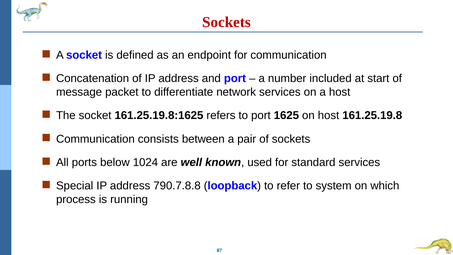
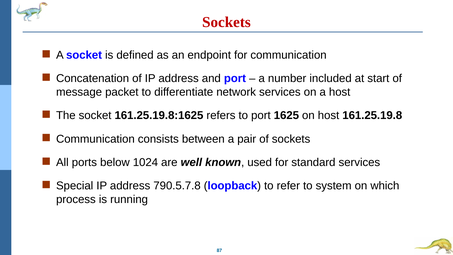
790.7.8.8: 790.7.8.8 -> 790.5.7.8 (177, 186)
